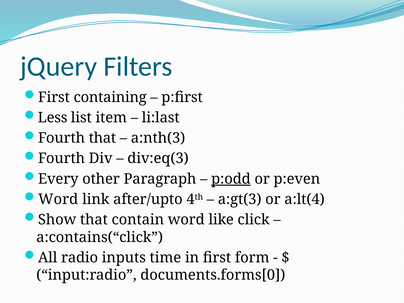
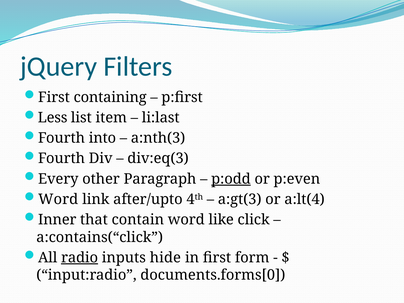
Fourth that: that -> into (102, 138)
Show: Show -> Inner (57, 220)
radio underline: none -> present (80, 258)
time: time -> hide (165, 258)
